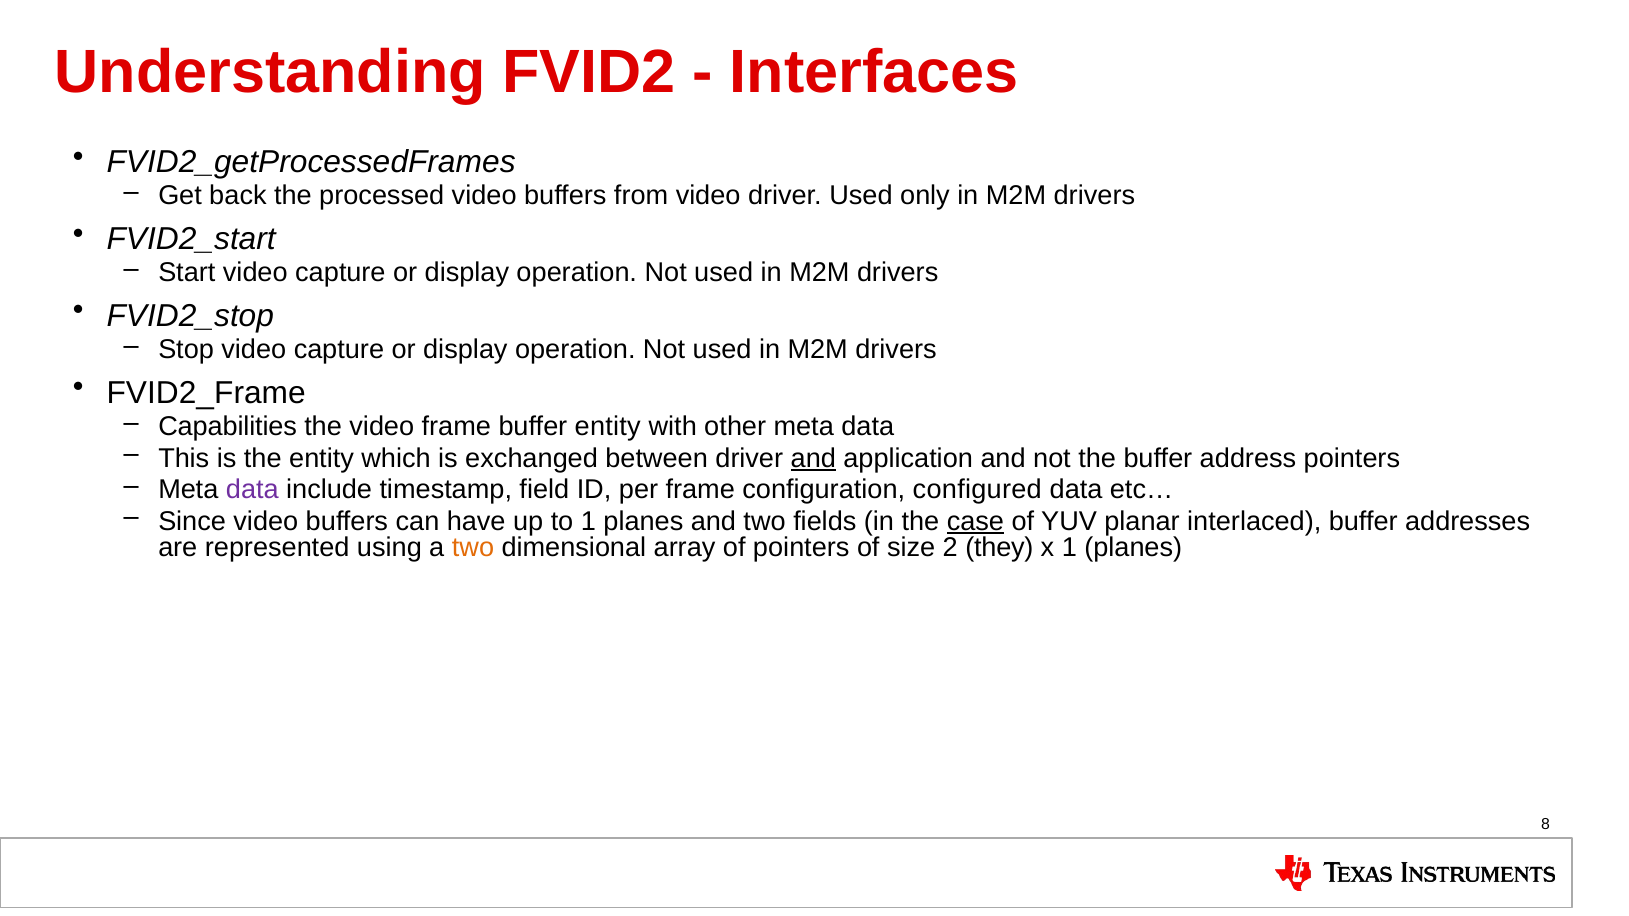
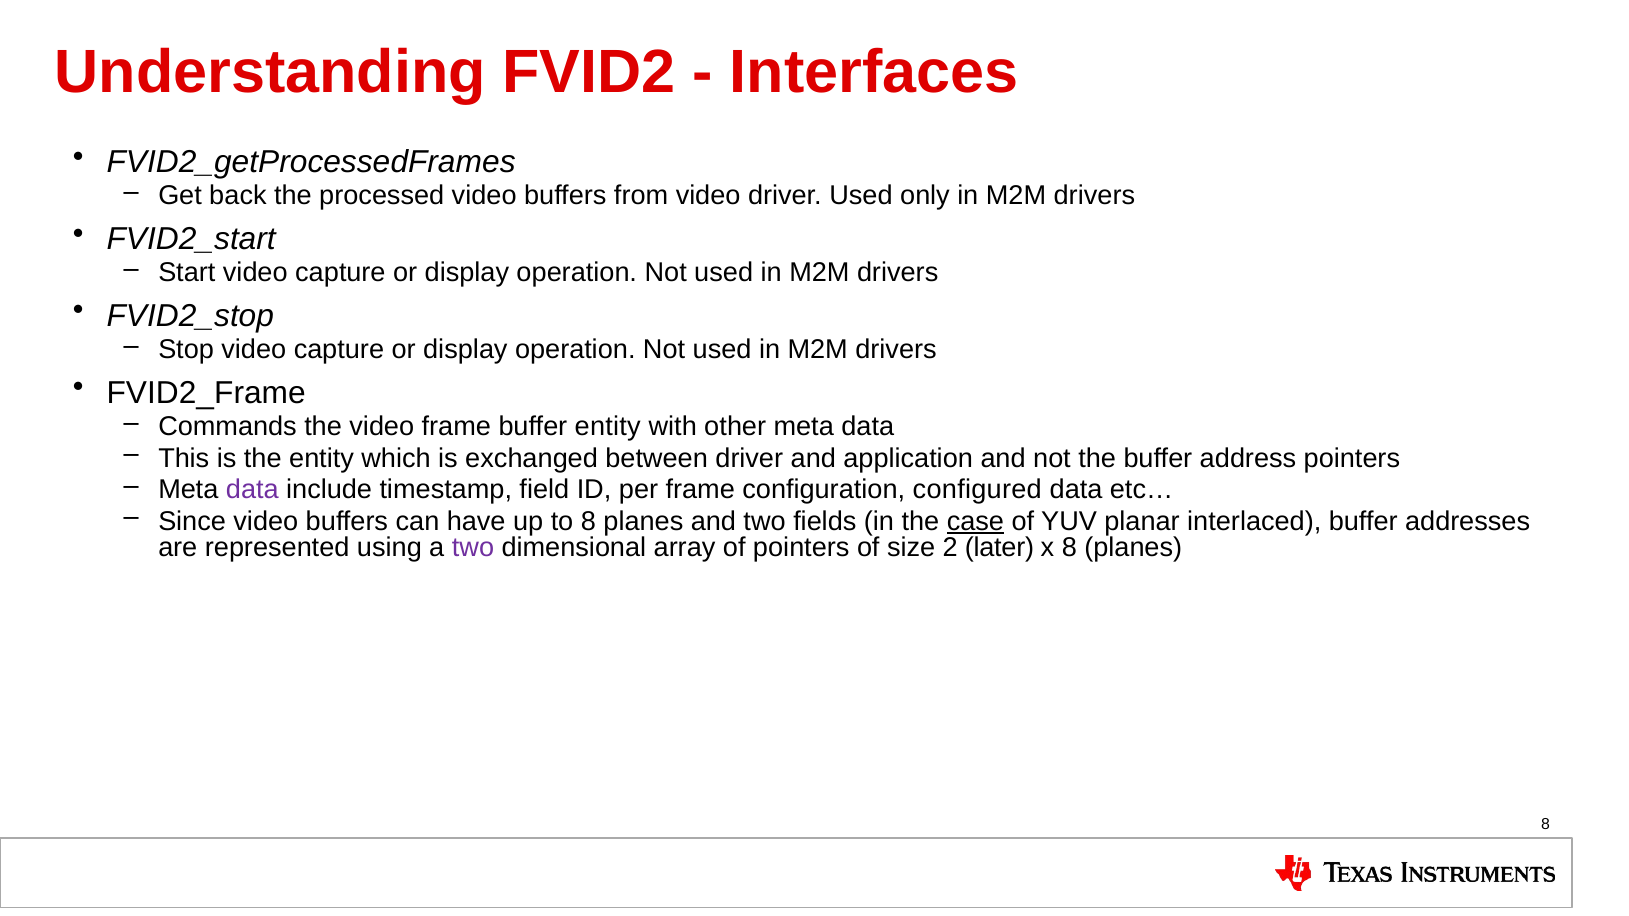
Capabilities: Capabilities -> Commands (228, 427)
and underline: present -> none (813, 458)
to 1: 1 -> 8 (588, 521)
two colour: orange -> purple (473, 547)
they: they -> later (999, 547)
x 1: 1 -> 8 (1069, 547)
